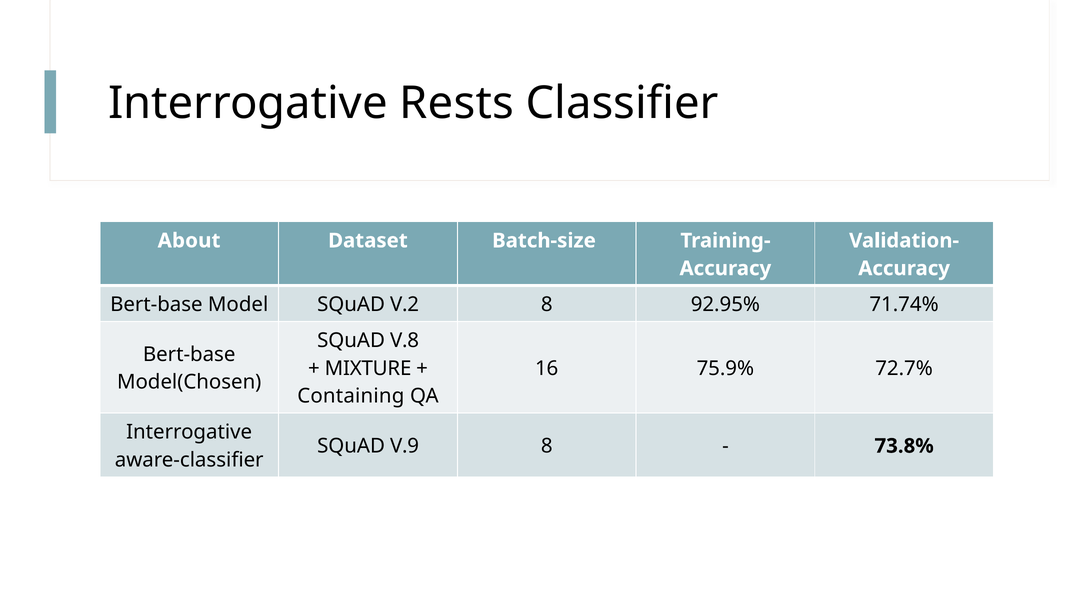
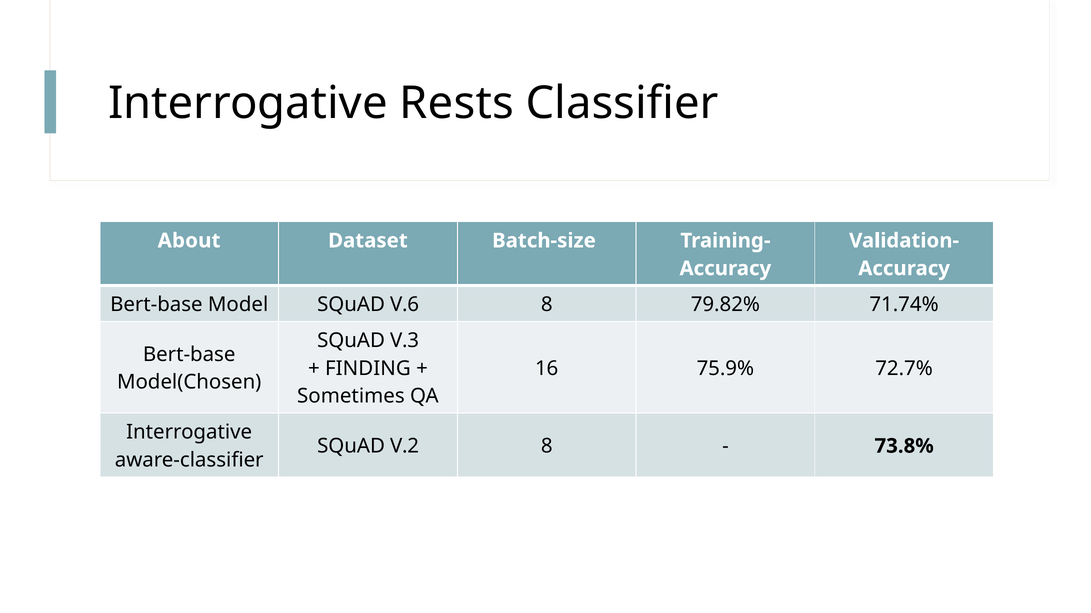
V.2: V.2 -> V.6 (405, 305)
92.95%: 92.95% -> 79.82% (725, 305)
V.8: V.8 -> V.3 (405, 341)
MIXTURE: MIXTURE -> FINDING (368, 369)
Containing: Containing -> Sometimes (351, 397)
V.9: V.9 -> V.2 (405, 446)
